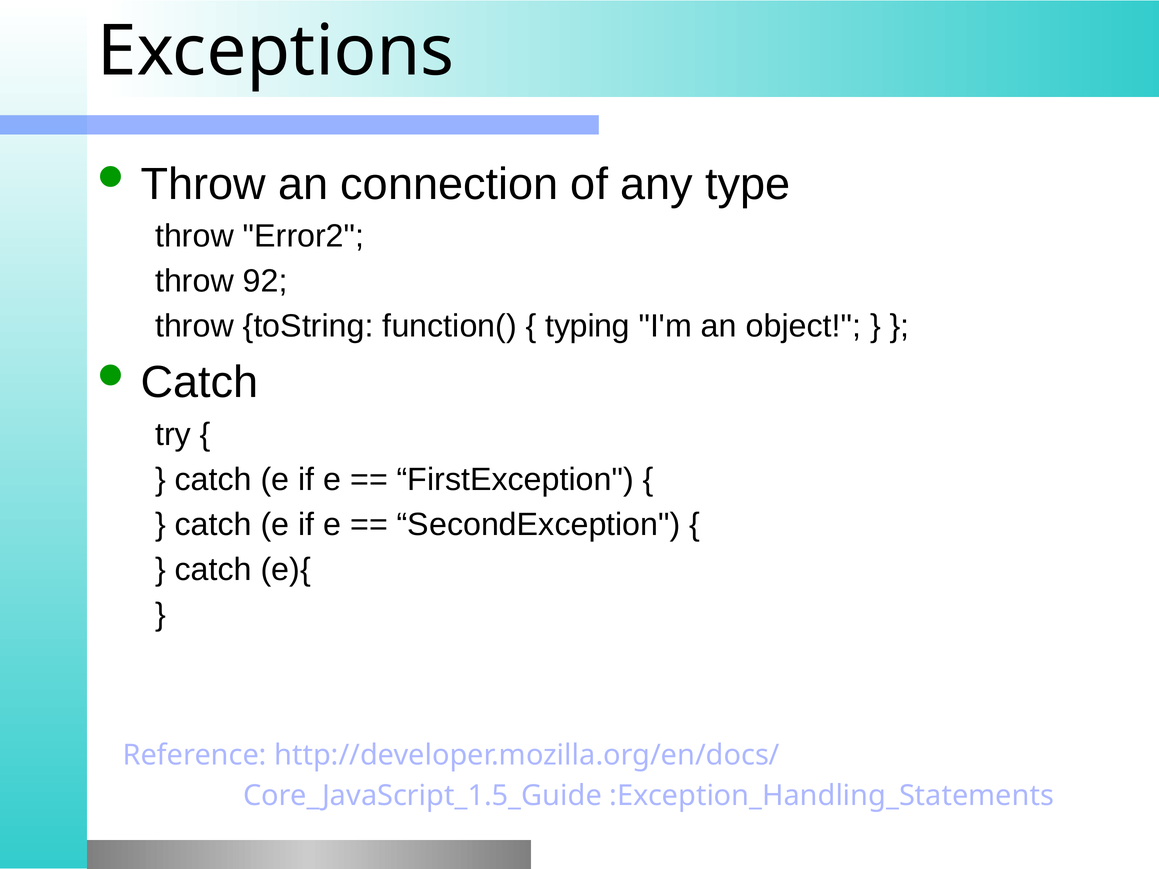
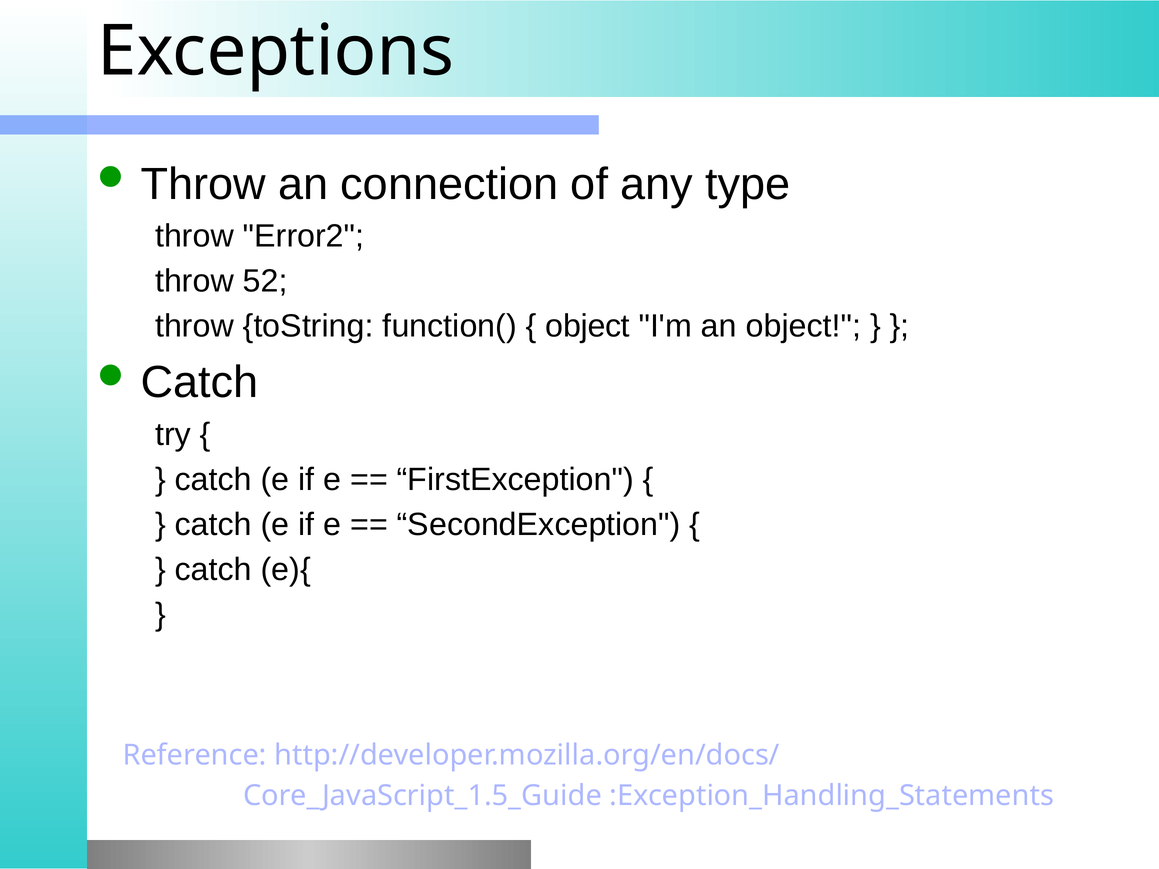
92: 92 -> 52 (265, 281)
typing: typing -> object (588, 326)
